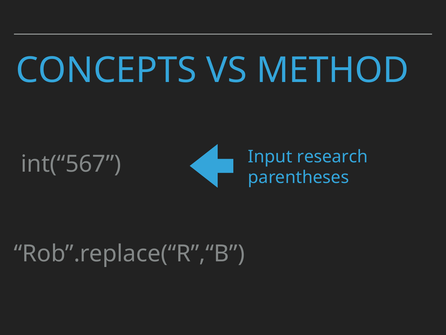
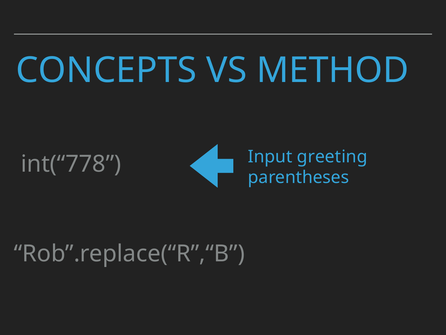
research: research -> greeting (332, 156)
int(“567: int(“567 -> int(“778 (71, 164)
